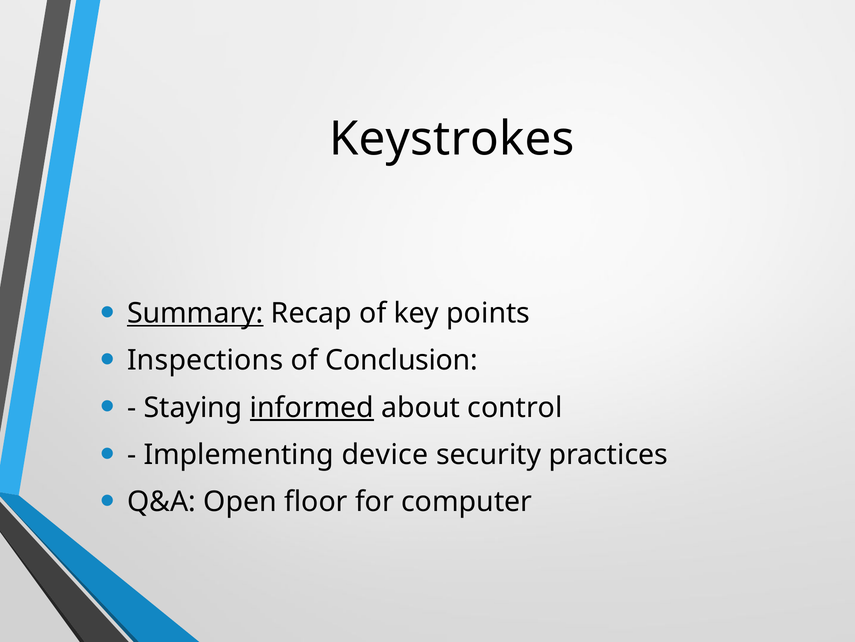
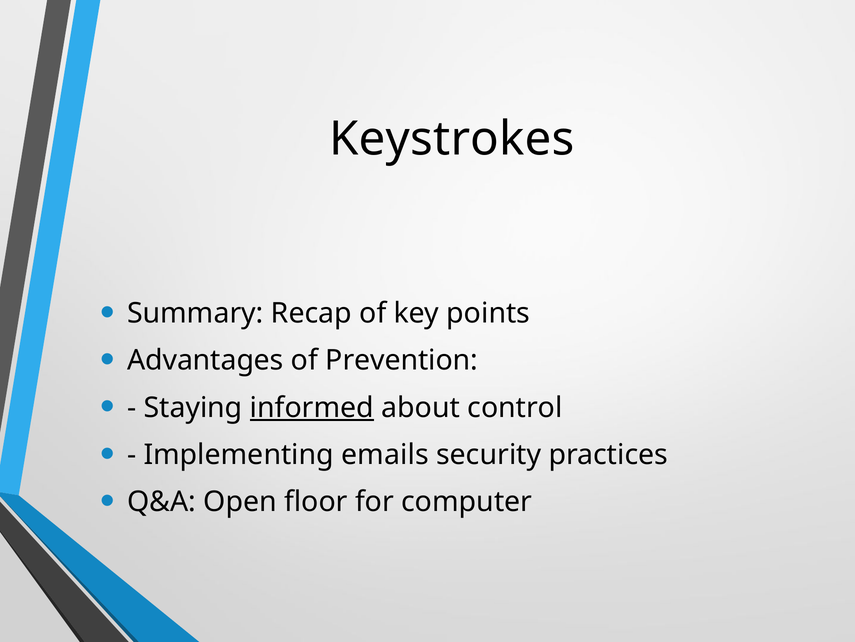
Summary underline: present -> none (195, 313)
Inspections: Inspections -> Advantages (205, 360)
Conclusion: Conclusion -> Prevention (402, 360)
device: device -> emails (385, 454)
